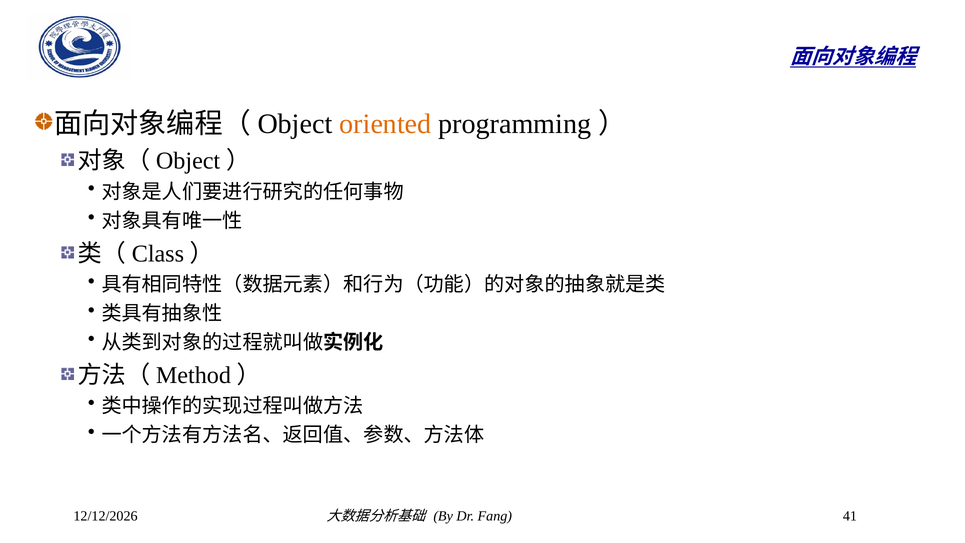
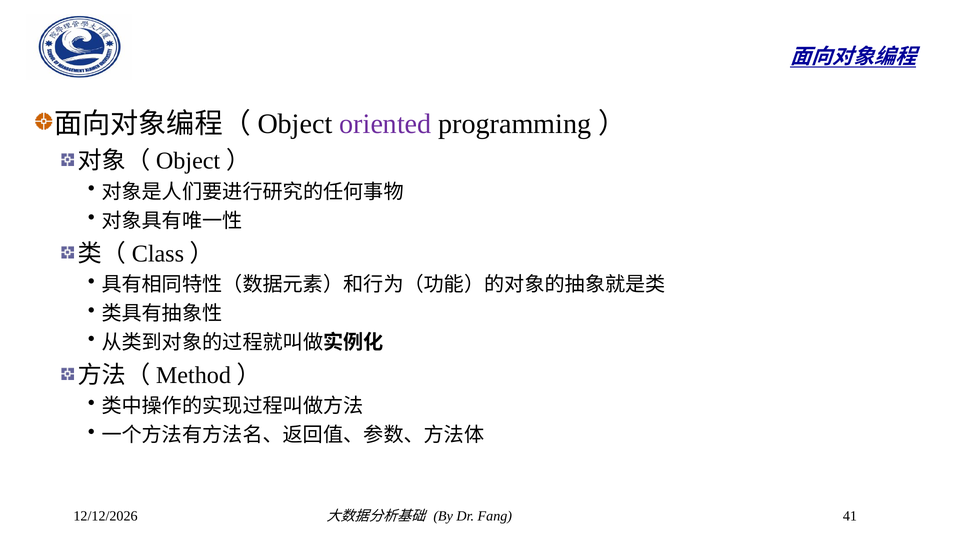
oriented colour: orange -> purple (385, 124)
